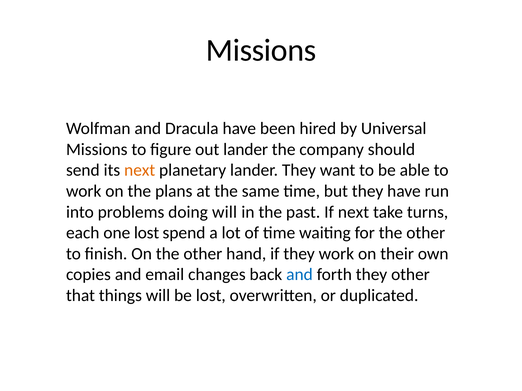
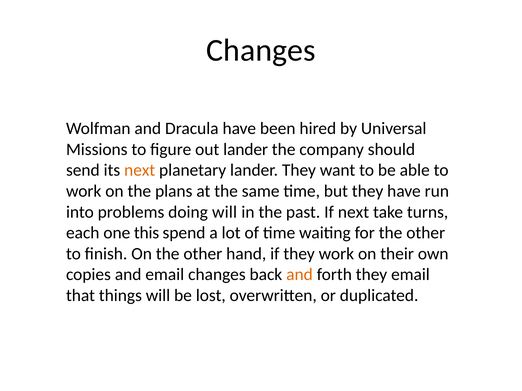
Missions: Missions -> Changes (261, 51)
one lost: lost -> this (147, 233)
and colour: blue -> orange (300, 275)
they other: other -> email (410, 275)
